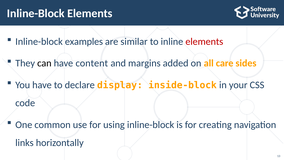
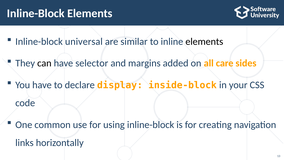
examples: examples -> universal (84, 41)
elements colour: red -> black (204, 41)
content: content -> selector (92, 63)
